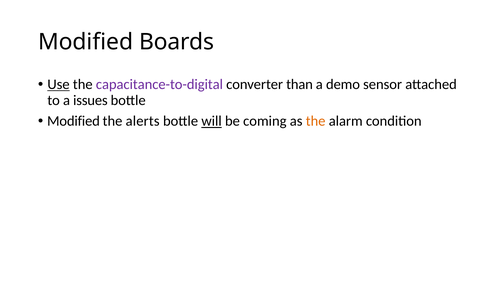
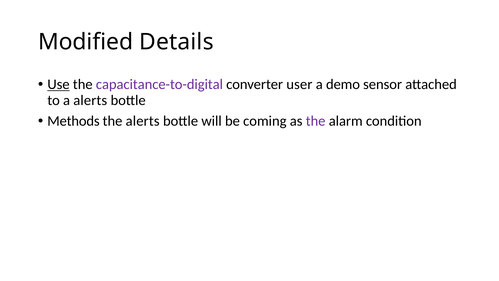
Boards: Boards -> Details (176, 42)
than: than -> user (299, 84)
a issues: issues -> alerts (90, 100)
Modified: Modified -> Methods (73, 121)
will underline: present -> none (212, 121)
the colour: orange -> purple (316, 121)
